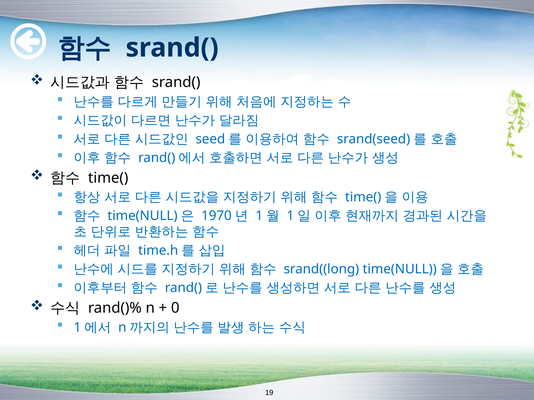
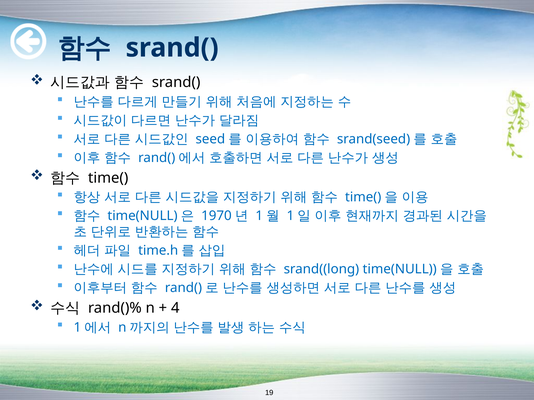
0: 0 -> 4 (175, 308)
